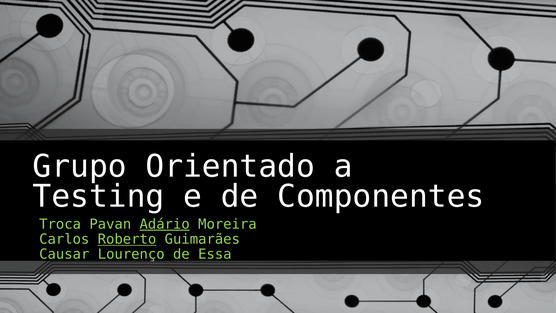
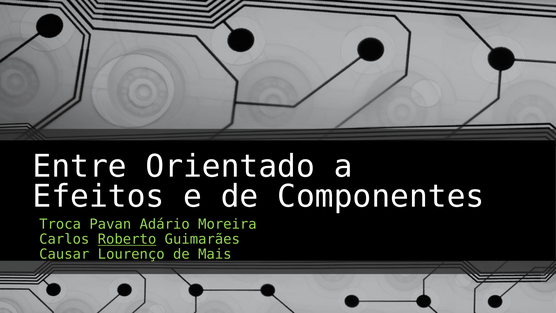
Grupo: Grupo -> Entre (80, 166)
Testing: Testing -> Efeitos (98, 196)
Adário underline: present -> none (165, 224)
Essa: Essa -> Mais (215, 254)
